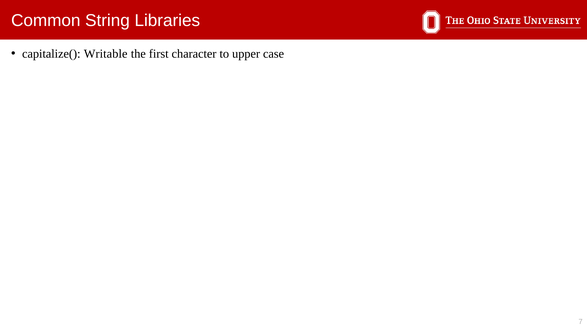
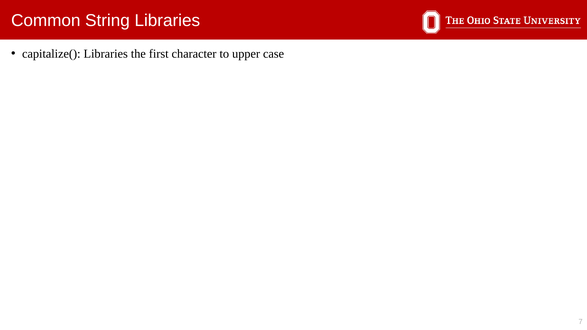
capitalize( Writable: Writable -> Libraries (106, 54)
